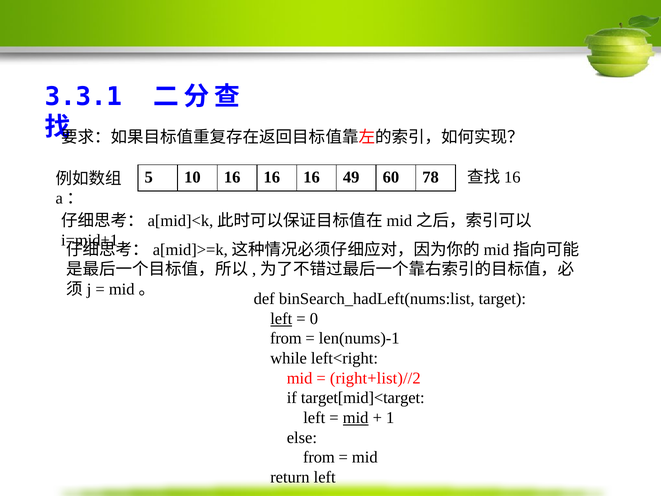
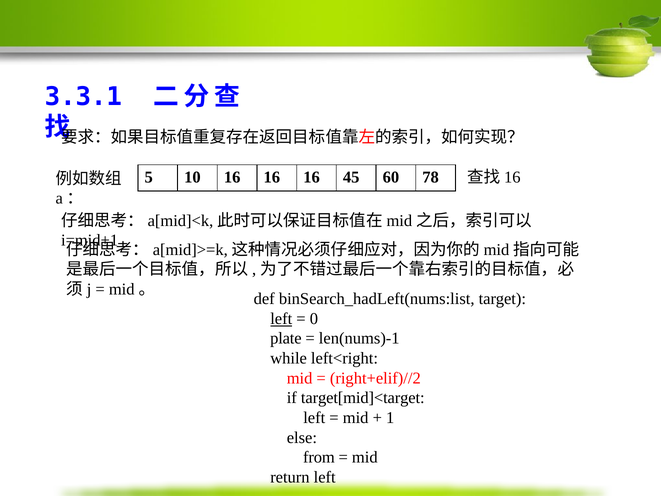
49: 49 -> 45 (351, 177)
from: from -> plate (286, 338)
right+list)//2: right+list)//2 -> right+elif)//2 (375, 378)
mid underline: present -> none (356, 418)
